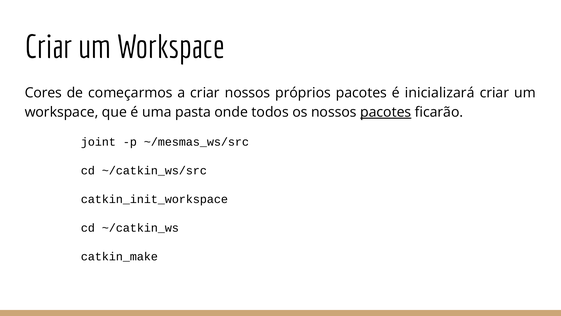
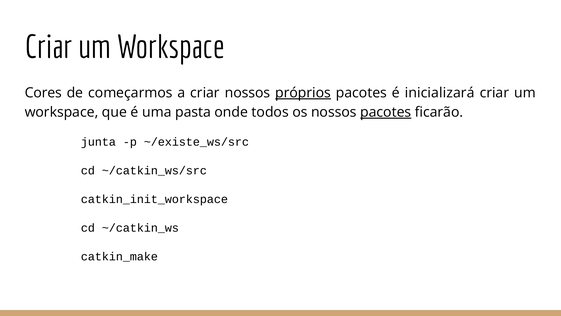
próprios underline: none -> present (303, 93)
joint: joint -> junta (98, 142)
~/mesmas_ws/src: ~/mesmas_ws/src -> ~/existe_ws/src (196, 142)
